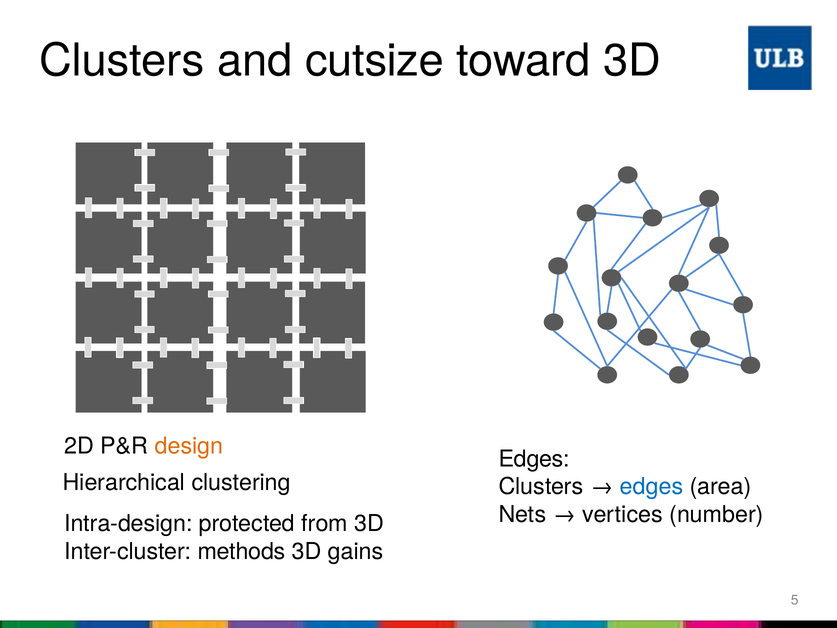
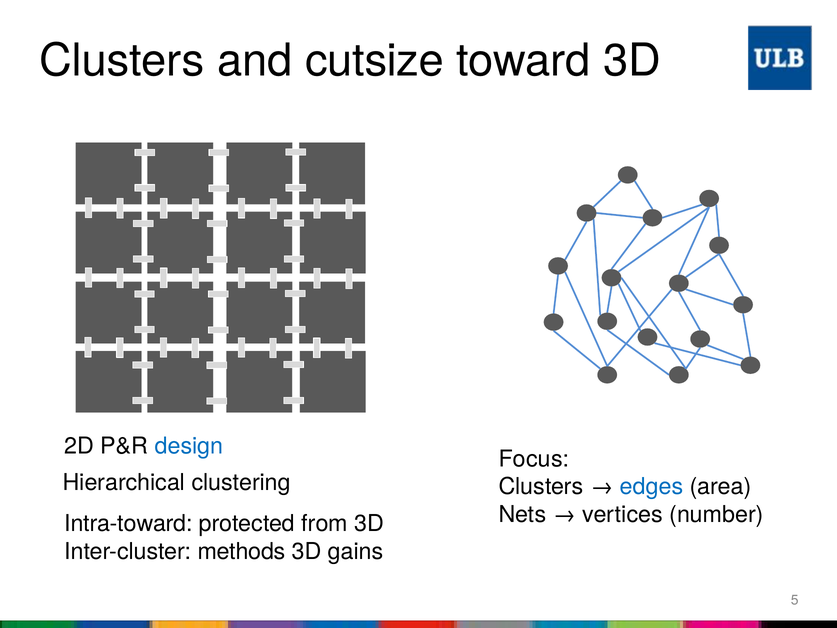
design colour: orange -> blue (189, 446)
Edges: Edges -> Focus (534, 459)
Intra-design: Intra-design -> Intra-toward (128, 523)
